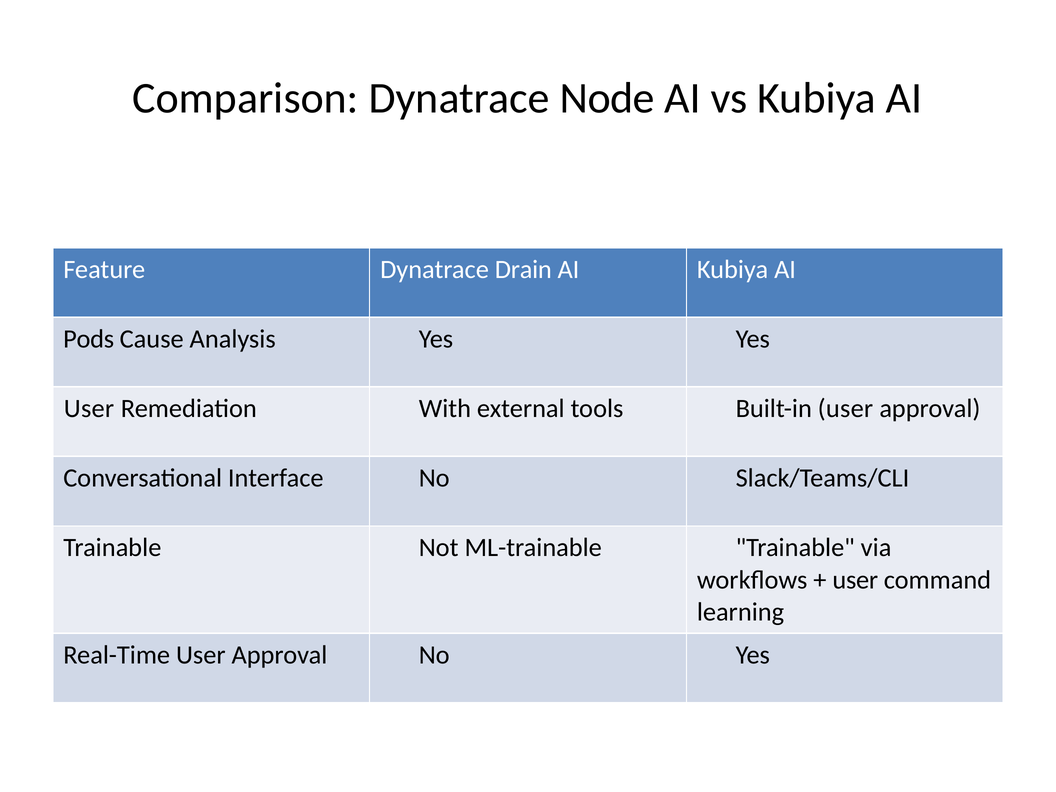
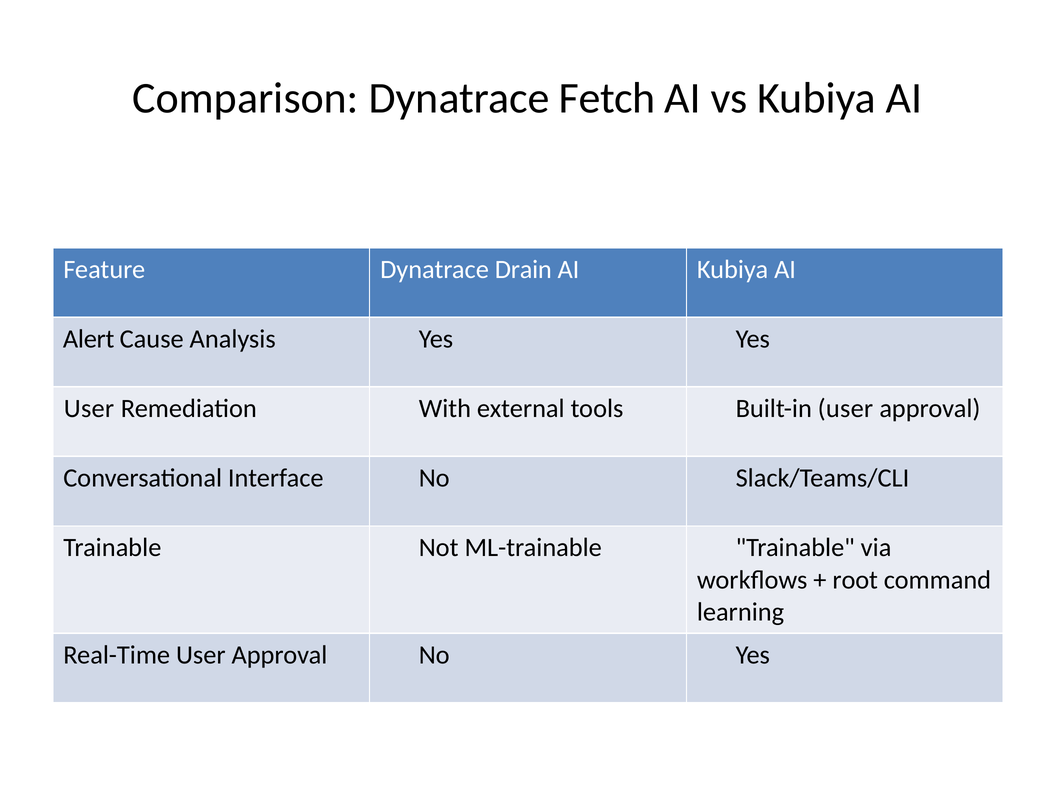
Node: Node -> Fetch (607, 98)
Pods: Pods -> Alert (89, 339)
user: user -> root (855, 580)
